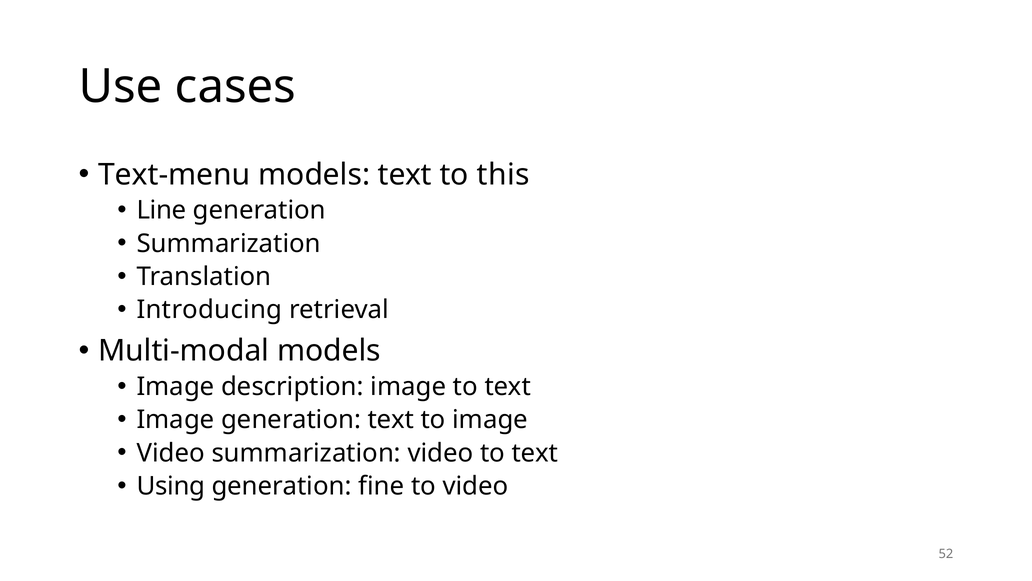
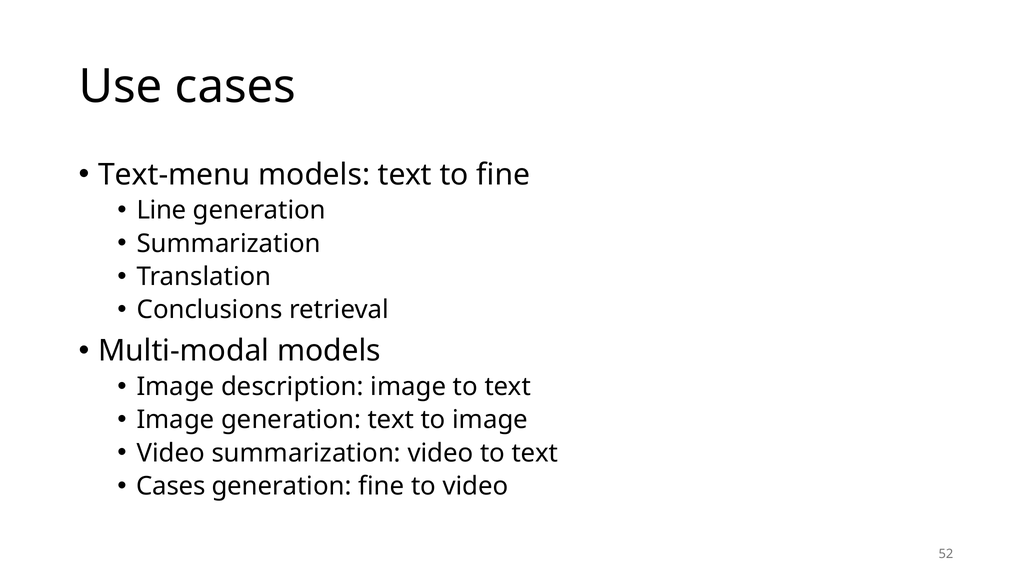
to this: this -> fine (503, 174)
Introducing: Introducing -> Conclusions (210, 310)
Using: Using -> Cases (171, 486)
